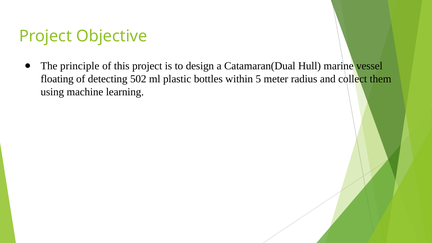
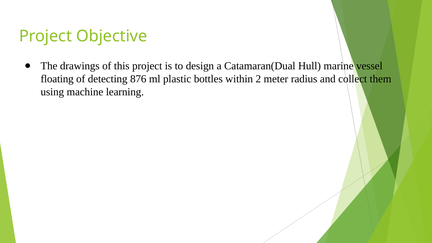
principle: principle -> drawings (80, 66)
502: 502 -> 876 (138, 79)
5: 5 -> 2 (258, 79)
